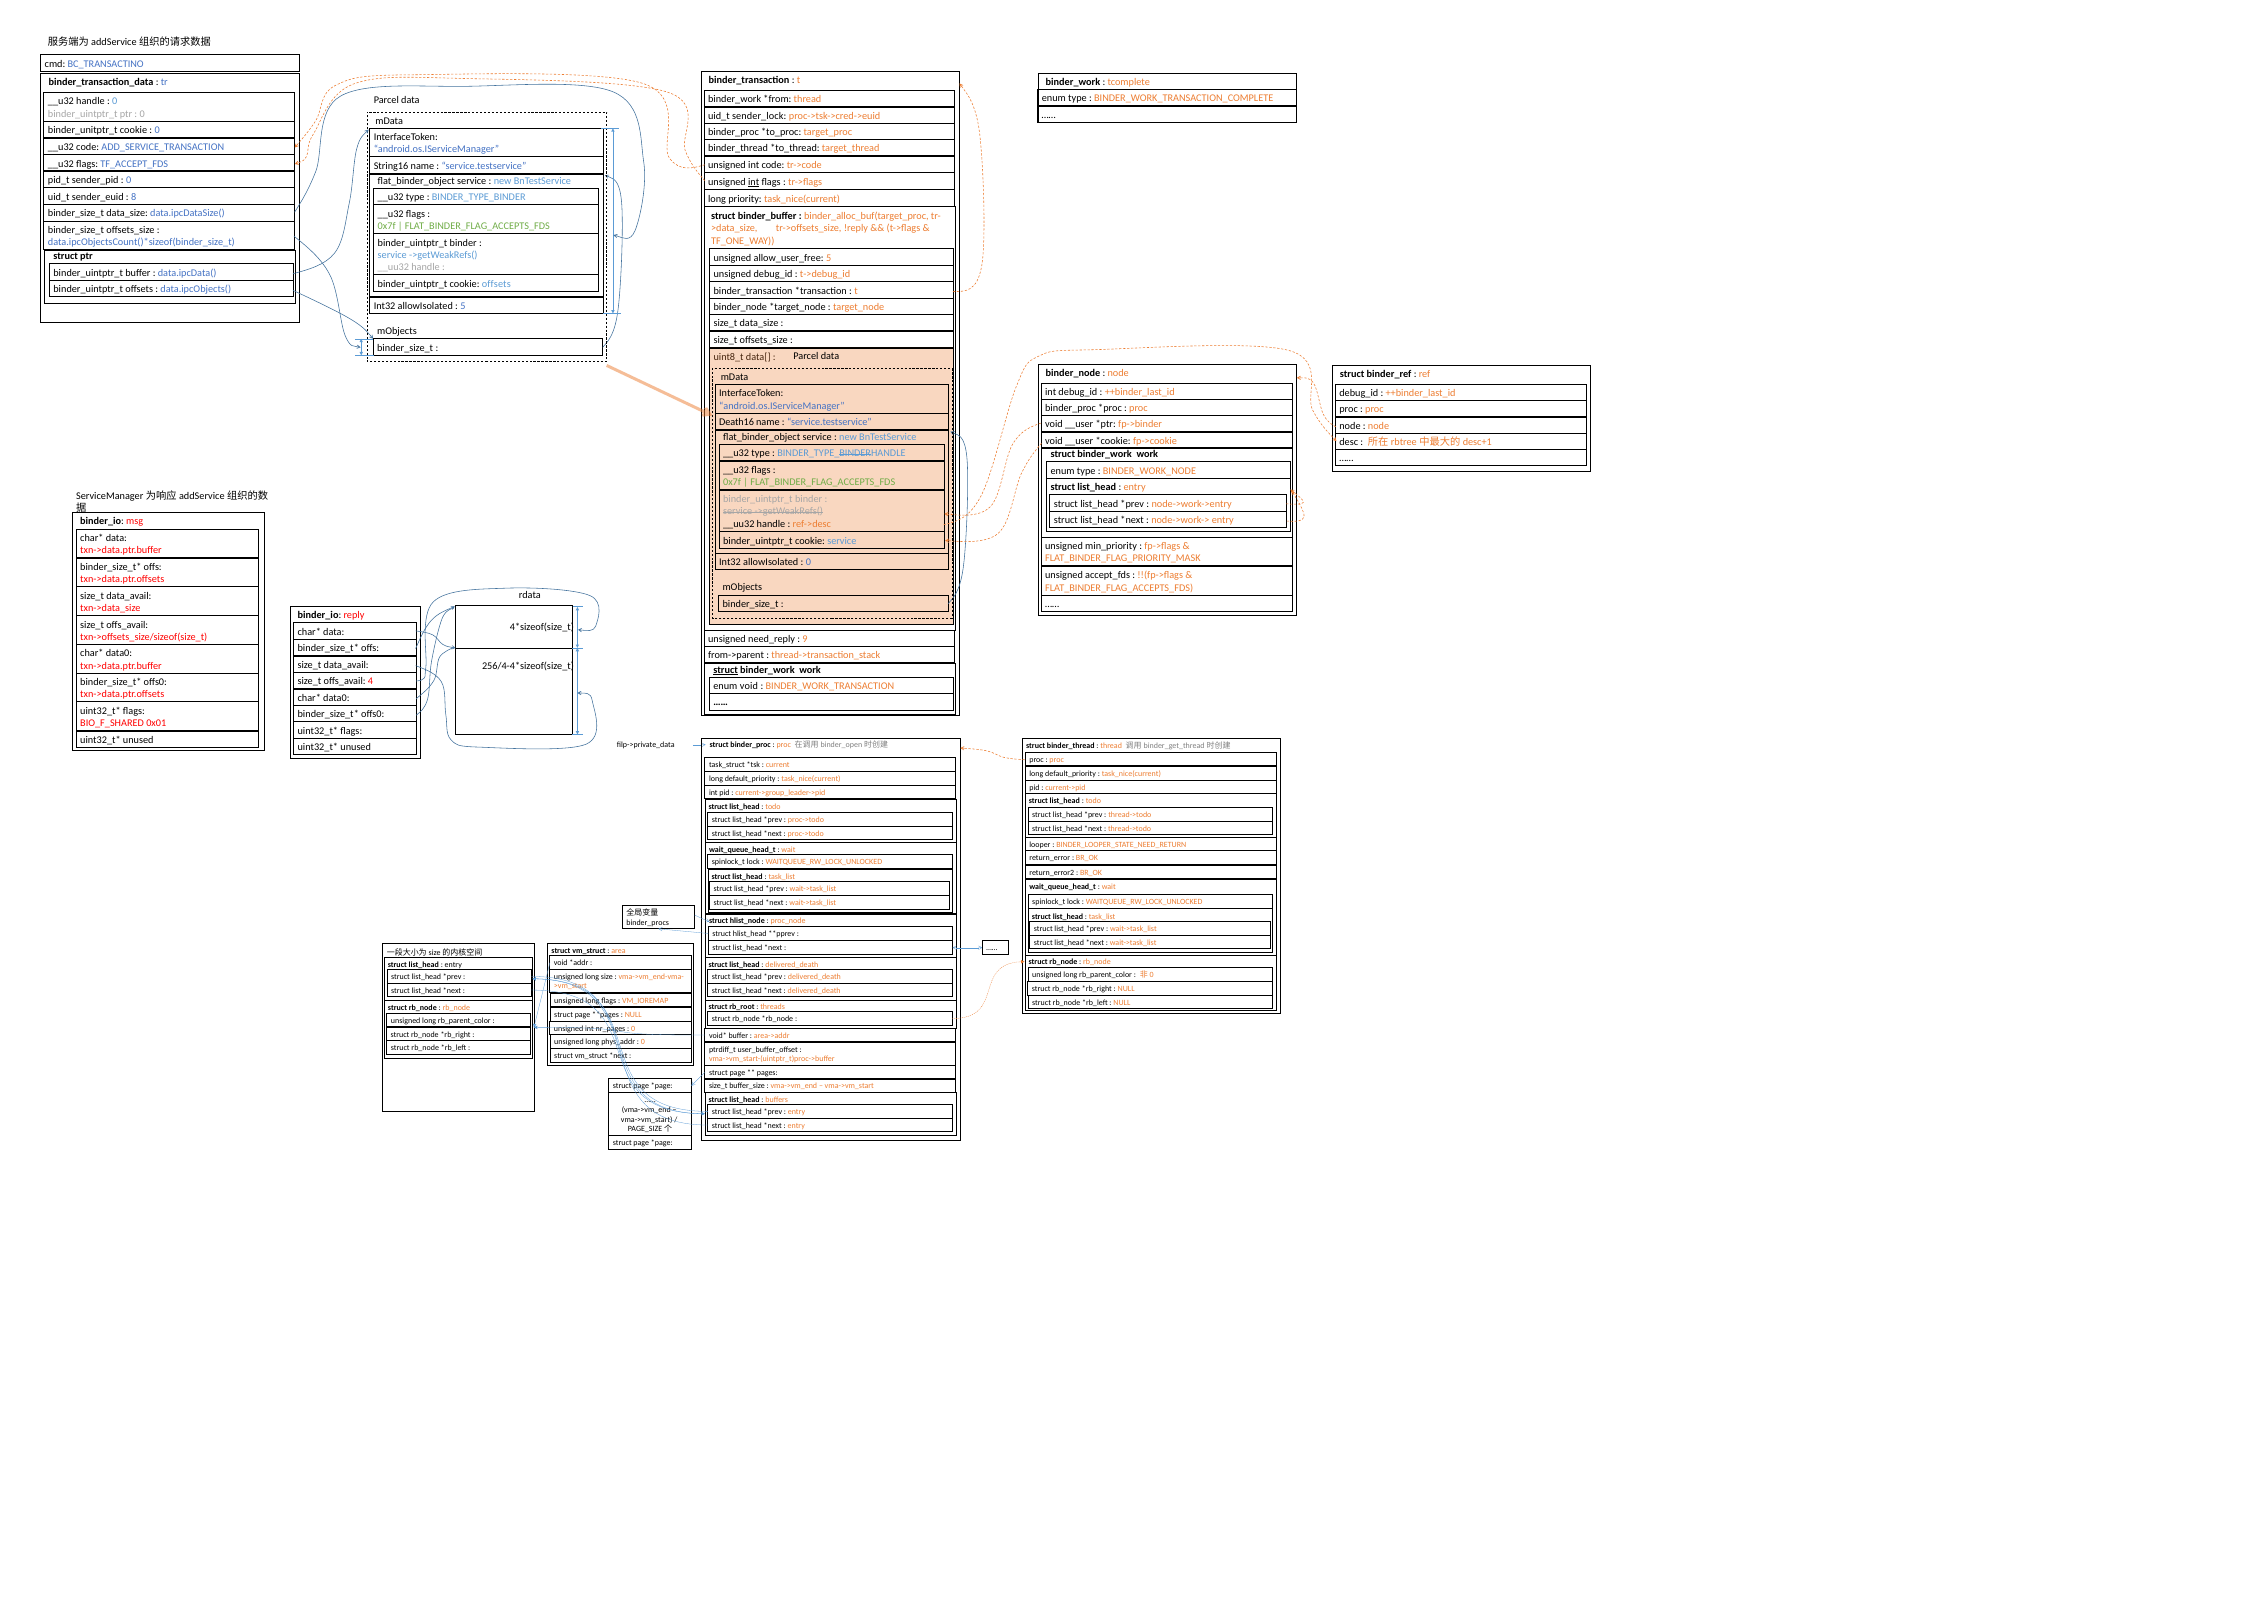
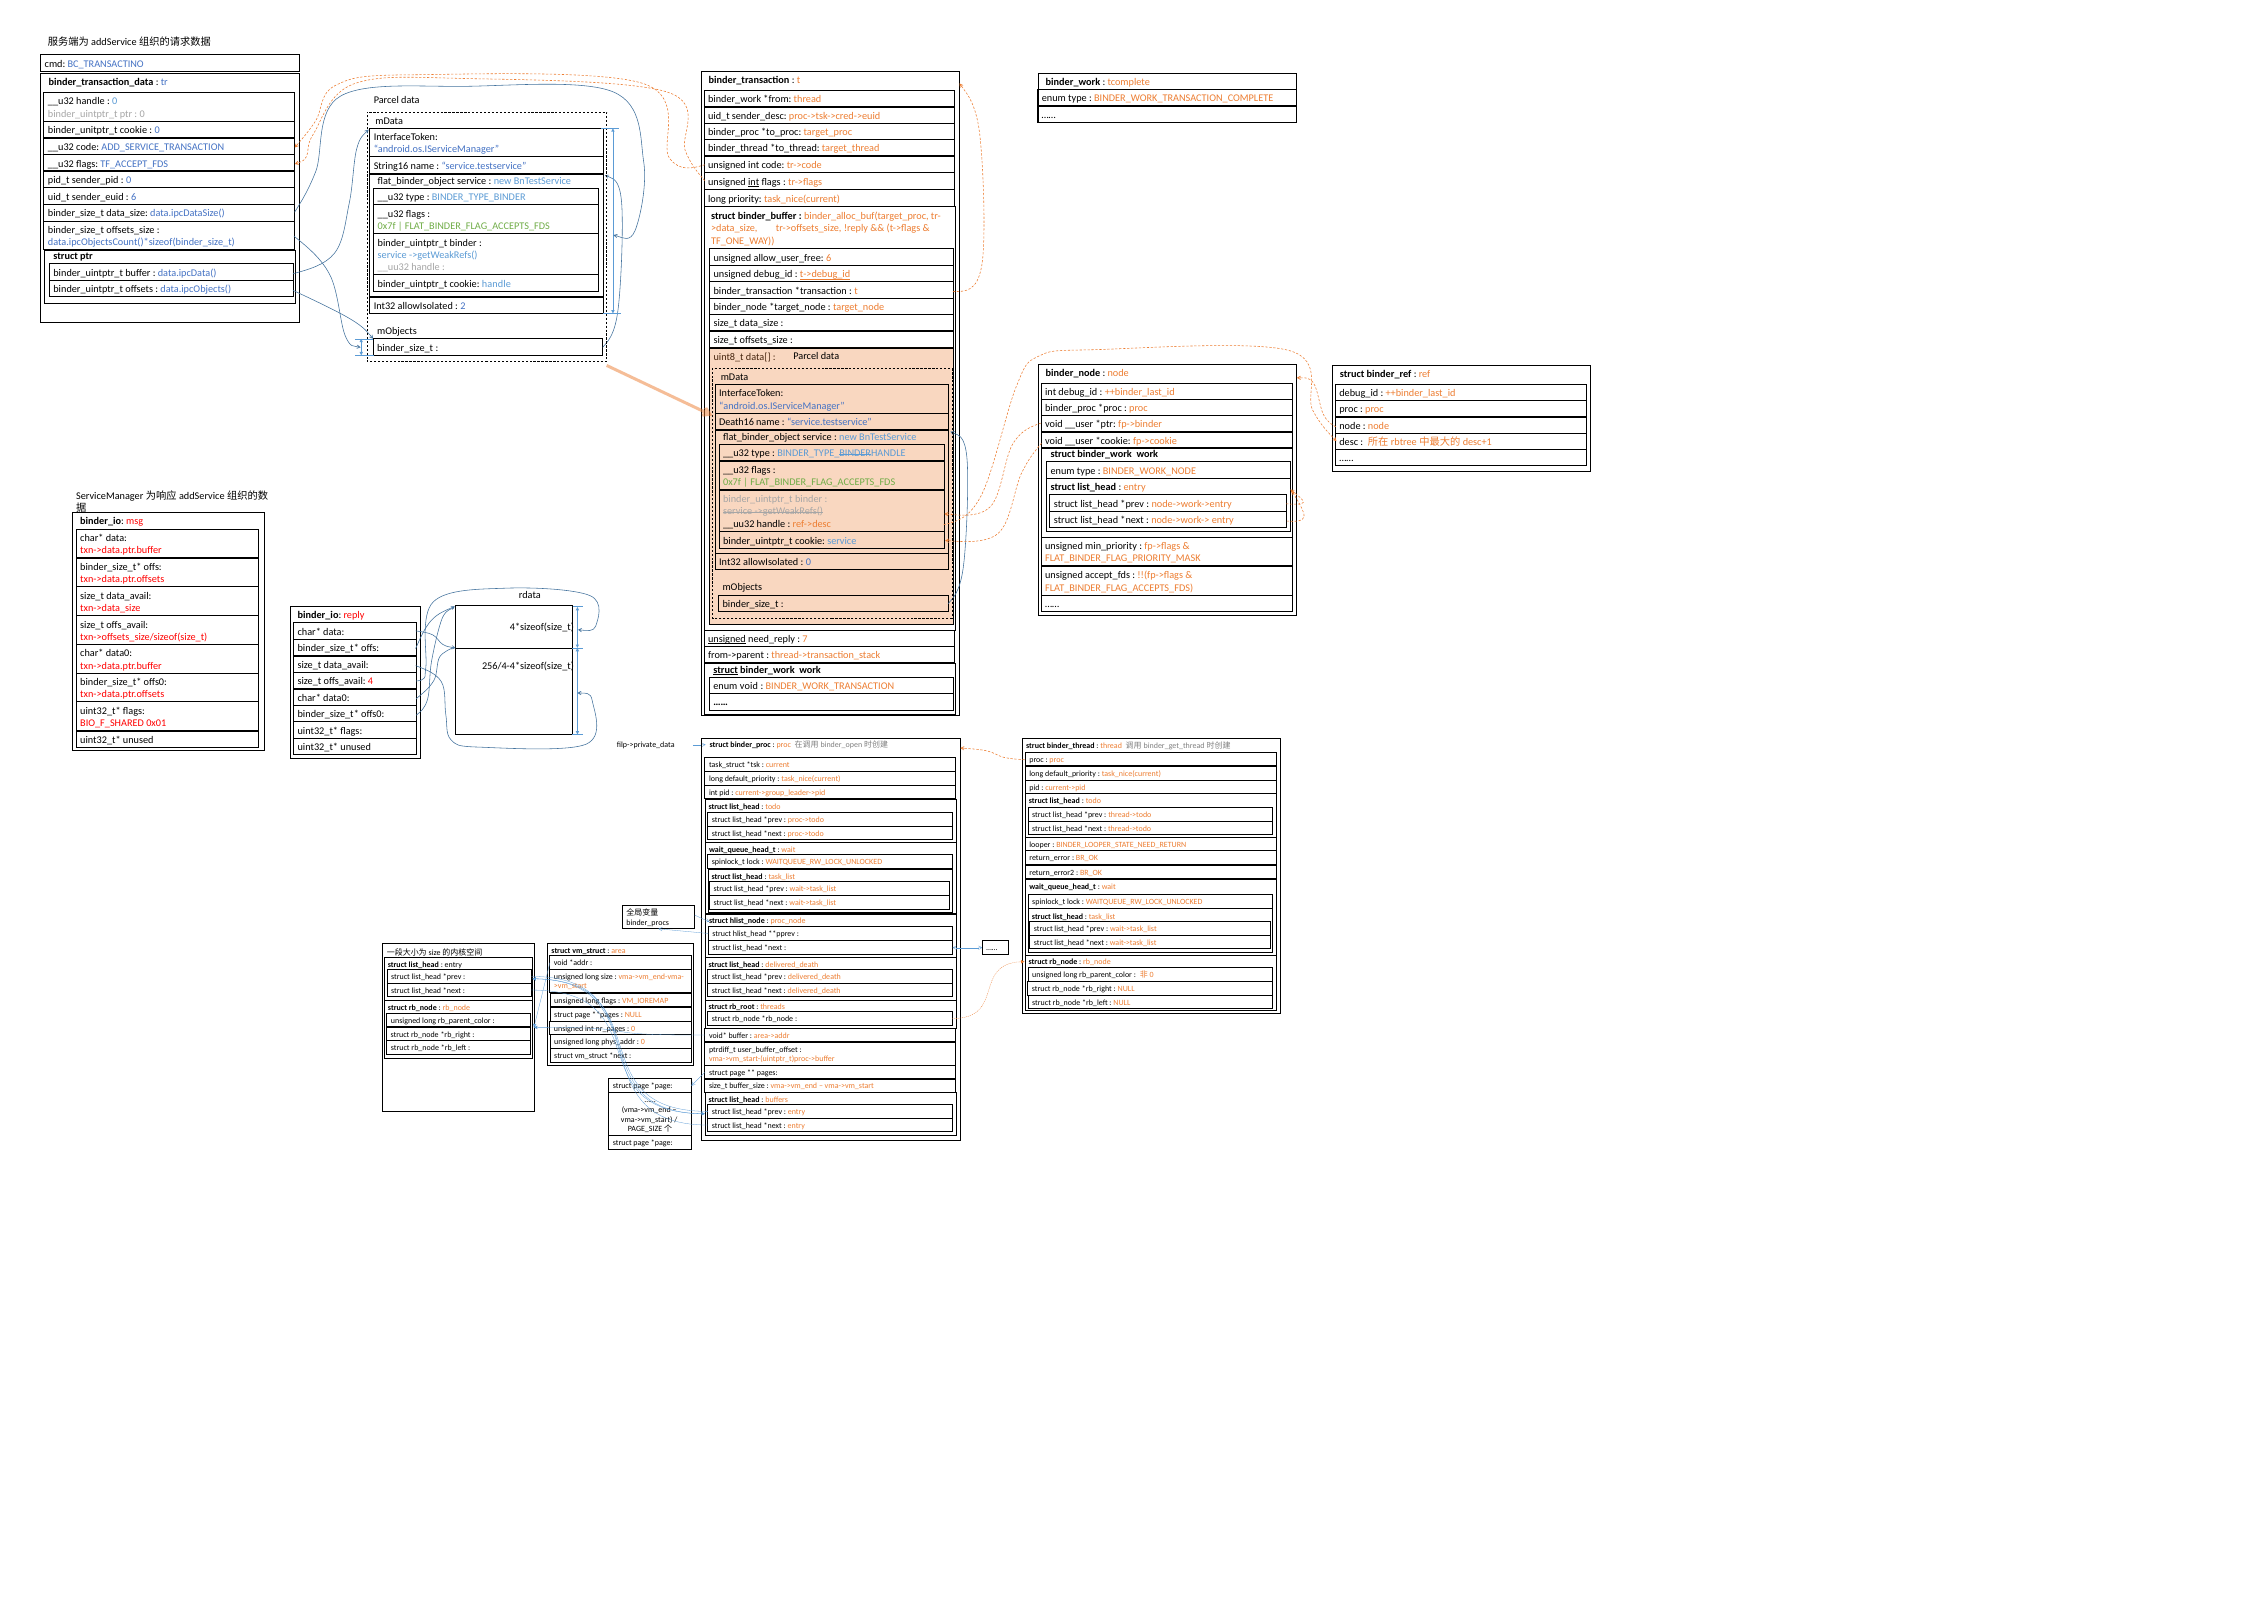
sender_lock: sender_lock -> sender_desc (759, 116)
8: 8 -> 6 (134, 197)
allow_user_free 5: 5 -> 6 (829, 258)
t->debug_id underline: none -> present (825, 274)
cookie offsets: offsets -> handle (496, 283)
5: 5 -> 2 (463, 306)
unsigned underline: none -> present (727, 639)
9: 9 -> 7 (805, 639)
